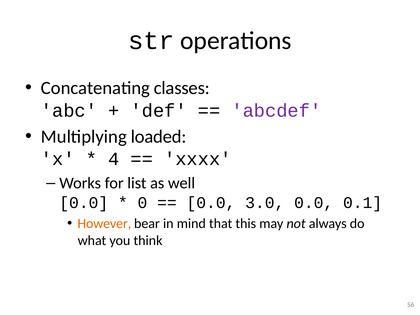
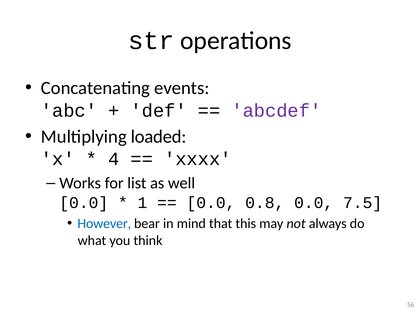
classes: classes -> events (182, 88)
0: 0 -> 1 (142, 203)
3.0: 3.0 -> 0.8 (265, 203)
0.1: 0.1 -> 7.5 (363, 203)
However colour: orange -> blue (104, 224)
